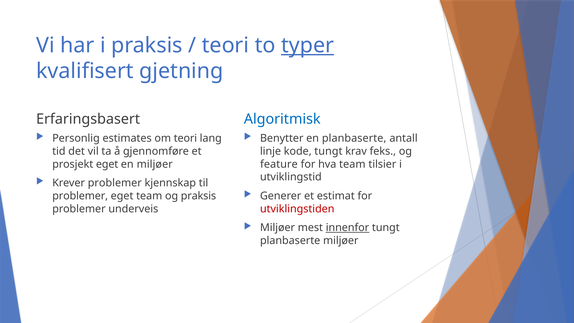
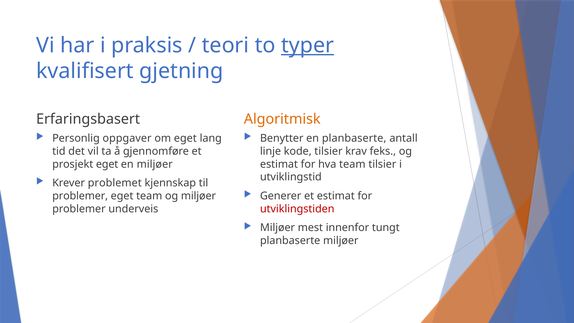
Algoritmisk colour: blue -> orange (282, 119)
estimates: estimates -> oppgaver (127, 138)
om teori: teori -> eget (185, 138)
kode tungt: tungt -> tilsier (328, 151)
feature: feature -> estimat (279, 164)
Krever problemer: problemer -> problemet (115, 183)
og praksis: praksis -> miljøer (198, 196)
innenfor underline: present -> none (347, 228)
